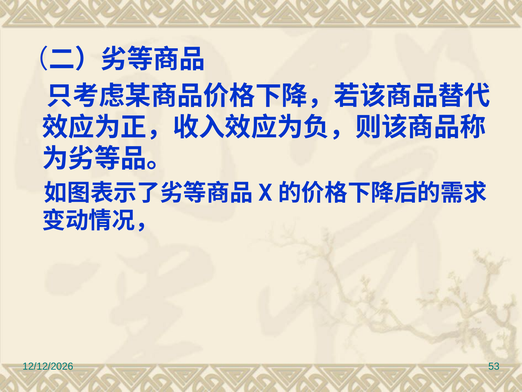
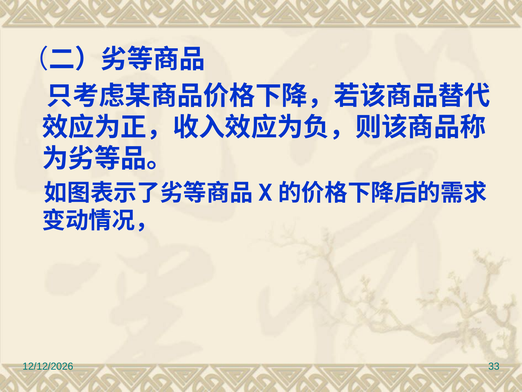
53: 53 -> 33 (494, 366)
